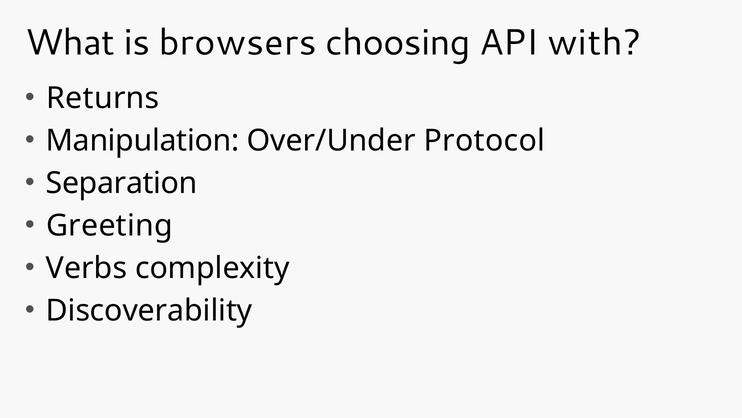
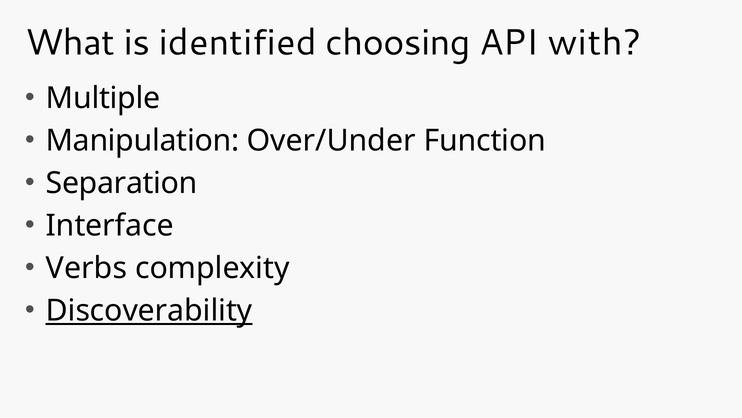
browsers: browsers -> identified (238, 43)
Returns: Returns -> Multiple (103, 98)
Protocol: Protocol -> Function (485, 141)
Greeting: Greeting -> Interface (110, 226)
Discoverability underline: none -> present (149, 310)
